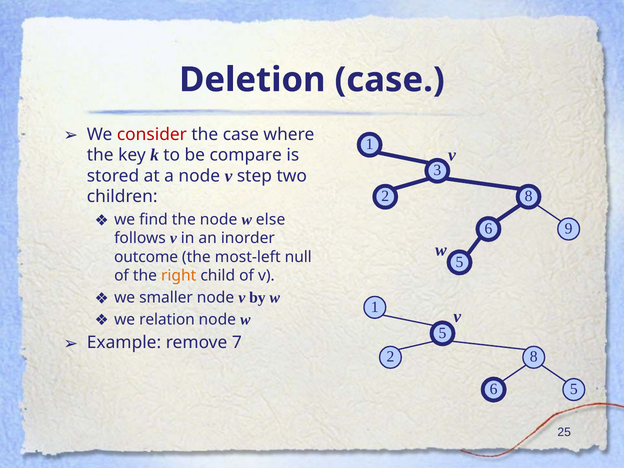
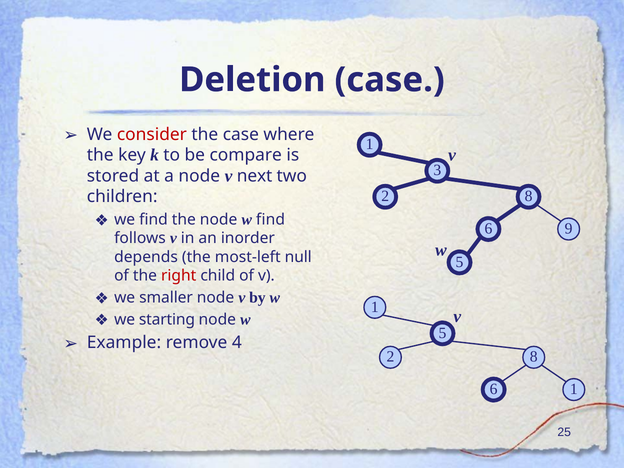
step: step -> next (255, 176)
w else: else -> find (271, 220)
outcome: outcome -> depends (146, 257)
right colour: orange -> red (179, 276)
relation: relation -> starting (167, 319)
7: 7 -> 4 (237, 343)
6 5: 5 -> 1 (574, 389)
